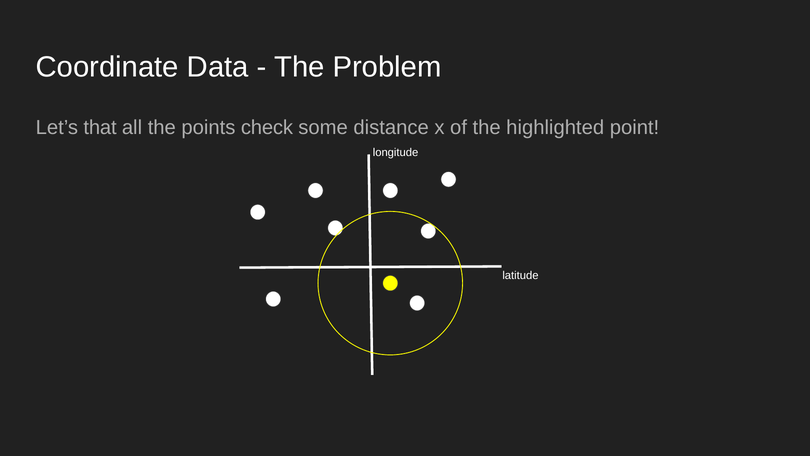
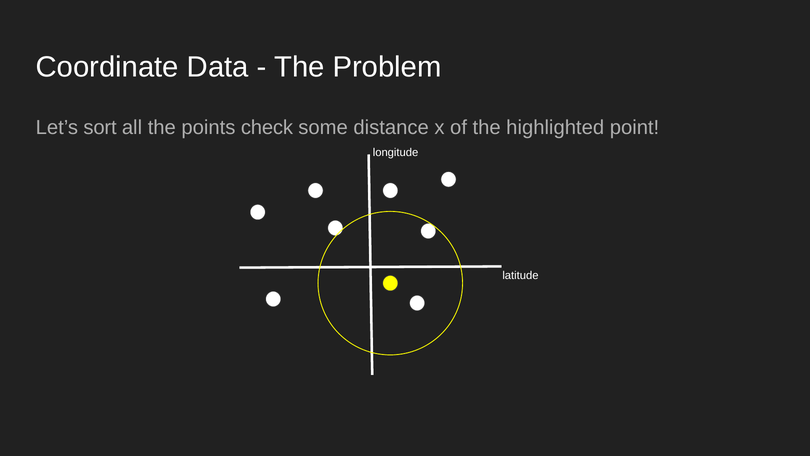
that: that -> sort (100, 127)
